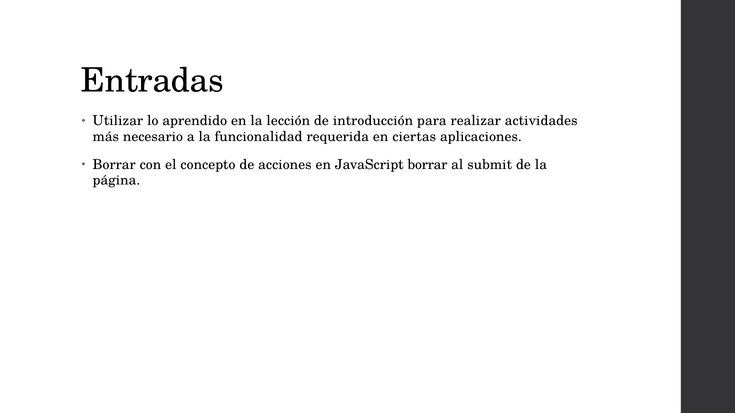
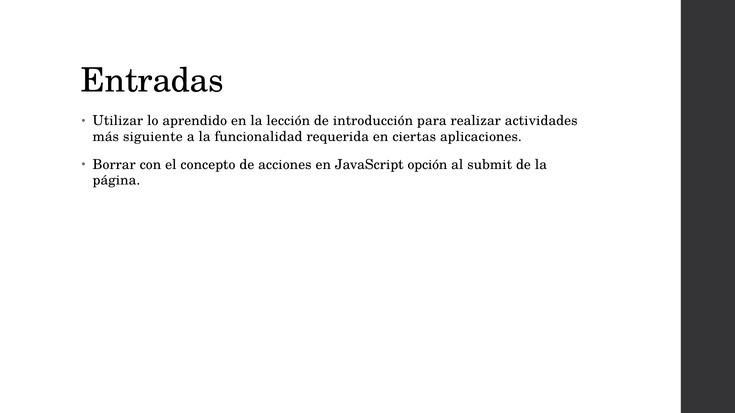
necesario: necesario -> siguiente (153, 137)
JavaScript borrar: borrar -> opción (427, 165)
